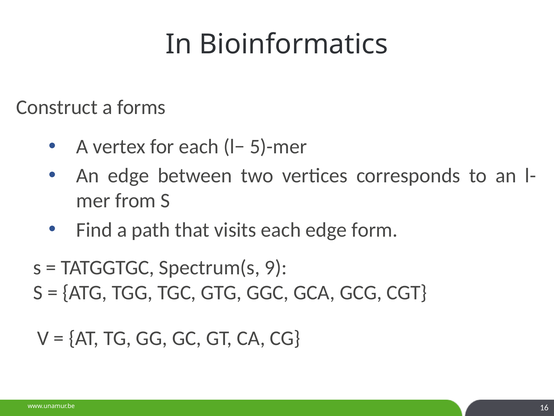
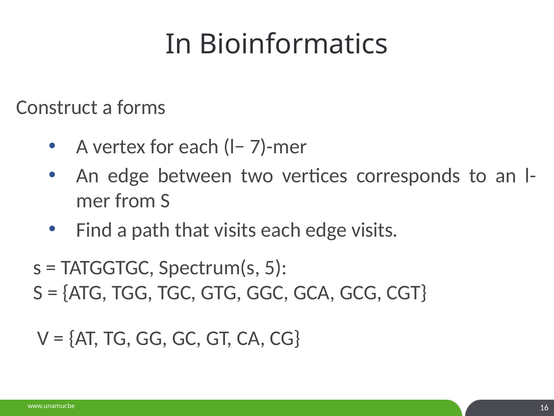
5)-mer: 5)-mer -> 7)-mer (278, 146)
edge form: form -> visits (375, 230)
9: 9 -> 5 (276, 267)
